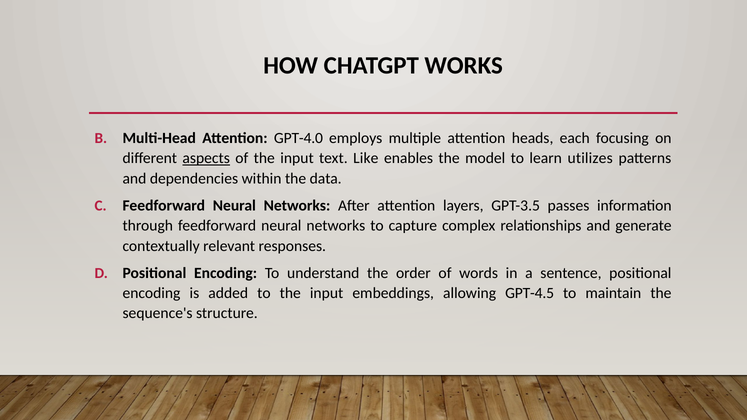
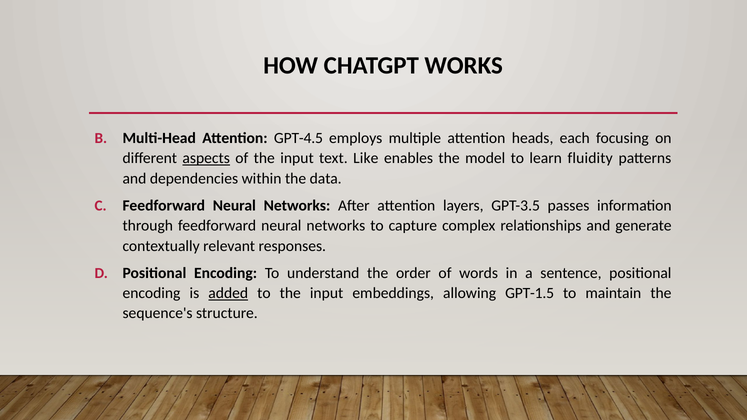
GPT-4.0: GPT-4.0 -> GPT-4.5 (298, 138)
utilizes: utilizes -> fluidity (590, 158)
added underline: none -> present (228, 293)
GPT-4.5: GPT-4.5 -> GPT-1.5 (530, 293)
